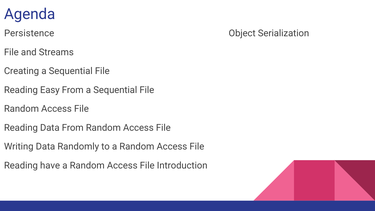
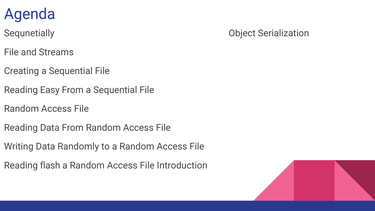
Persistence: Persistence -> Sequnetially (29, 33)
have: have -> flash (50, 165)
